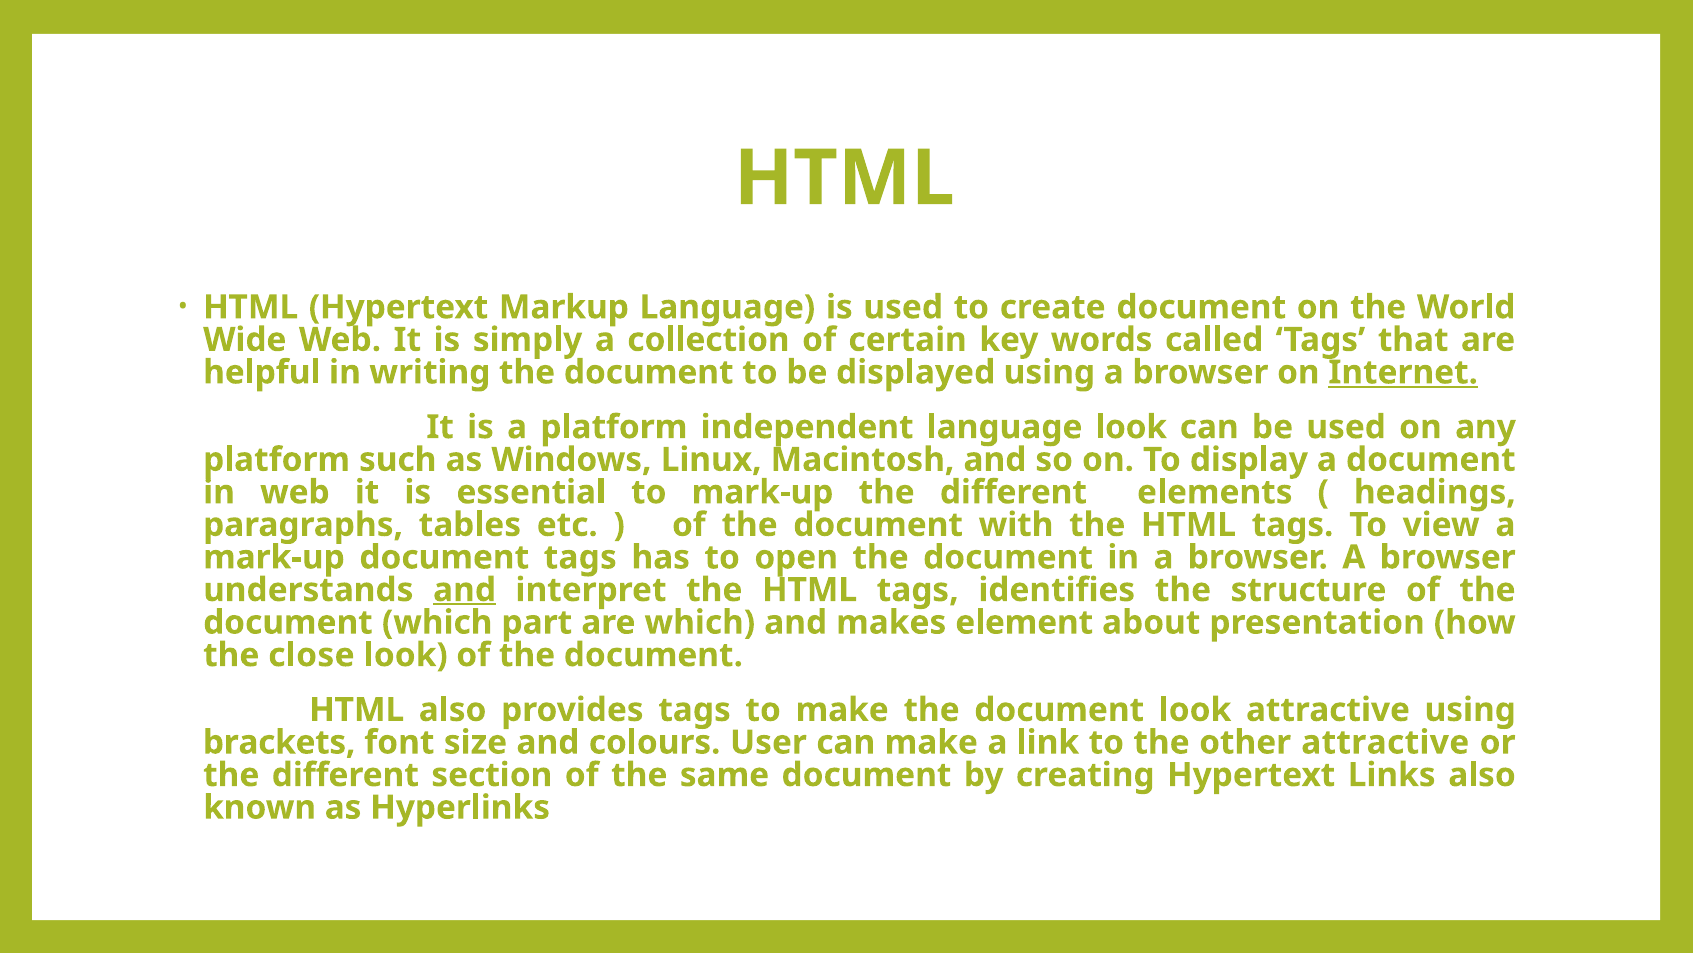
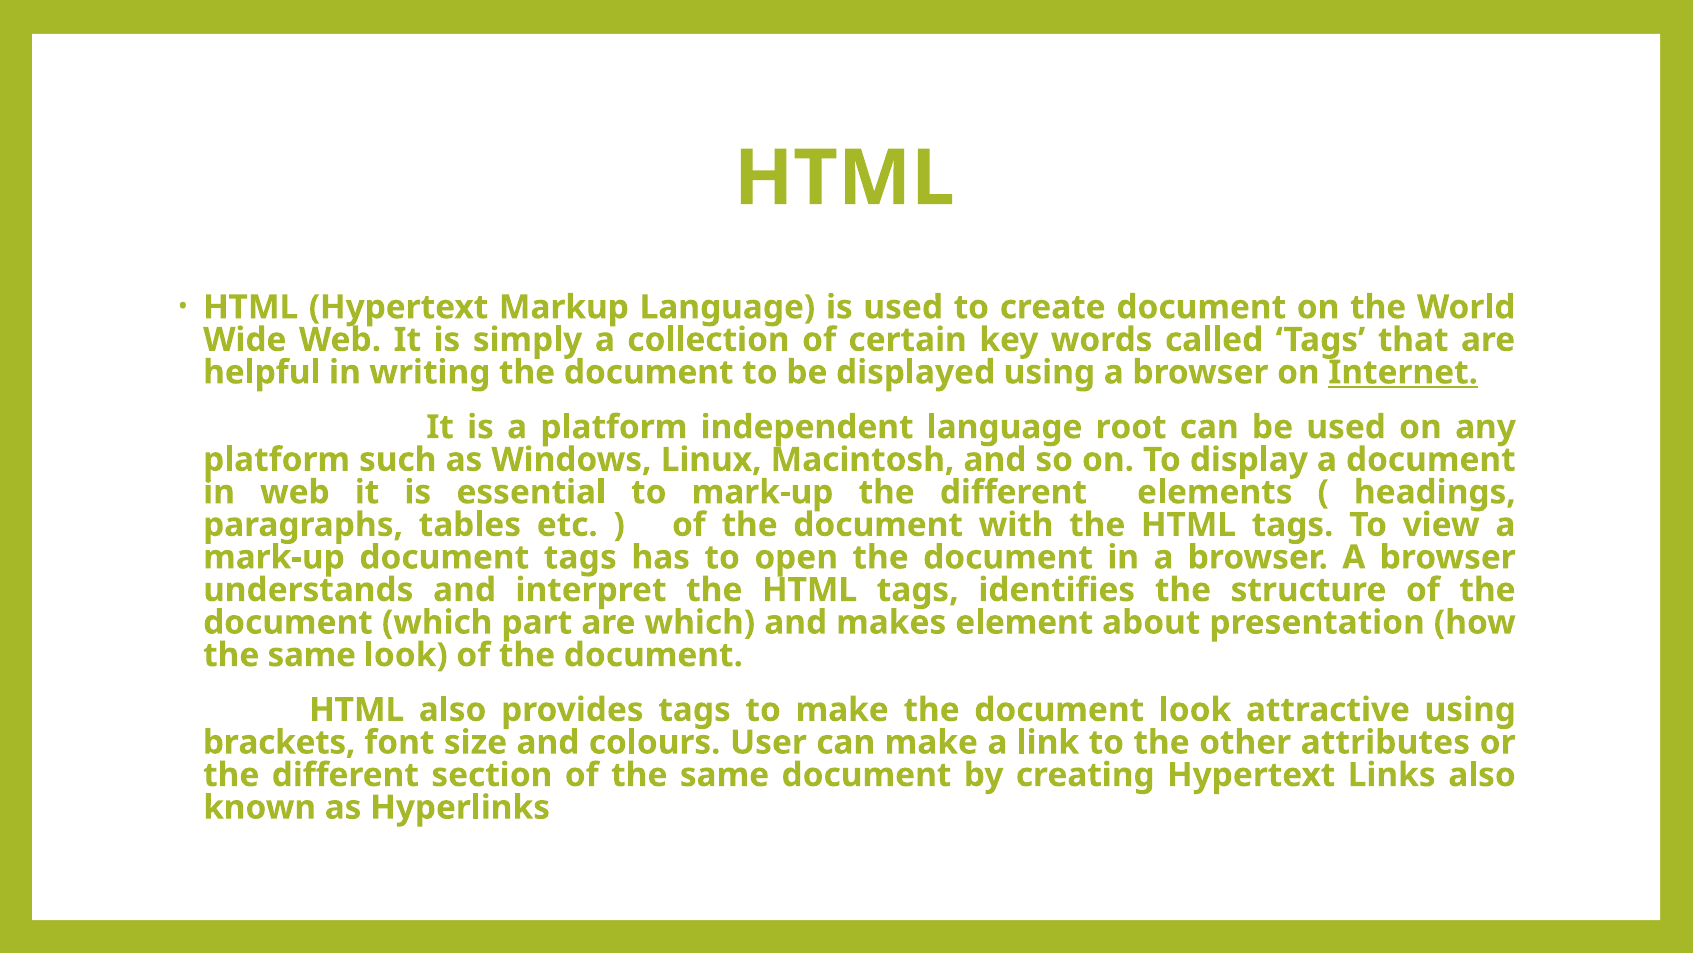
language look: look -> root (1131, 427)
and underline: present -> none (465, 590)
close: close -> same (312, 655)
other attractive: attractive -> attributes (1385, 742)
